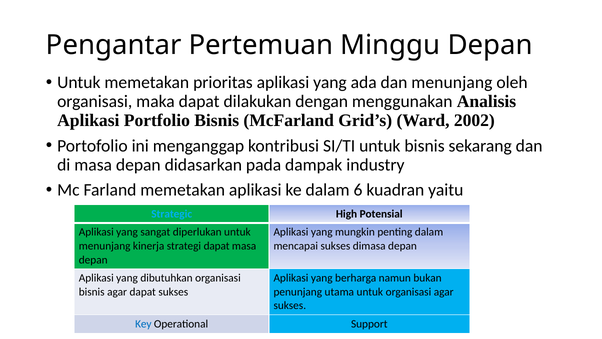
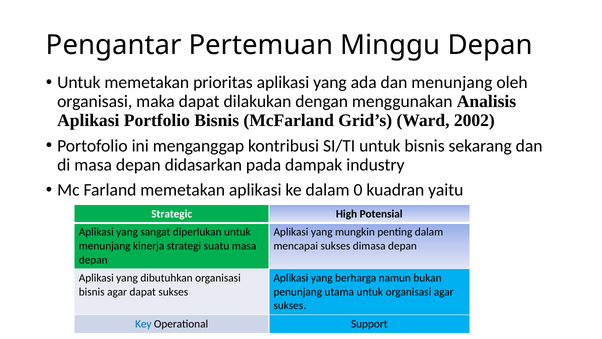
6: 6 -> 0 (358, 190)
Strategic colour: light blue -> white (172, 214)
strategi dapat: dapat -> suatu (217, 246)
